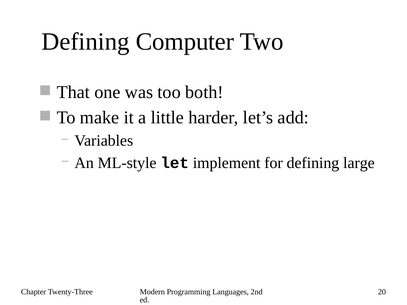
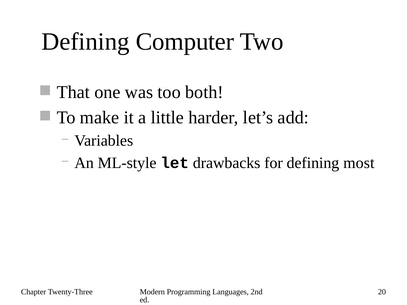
implement: implement -> drawbacks (227, 163)
large: large -> most (359, 163)
